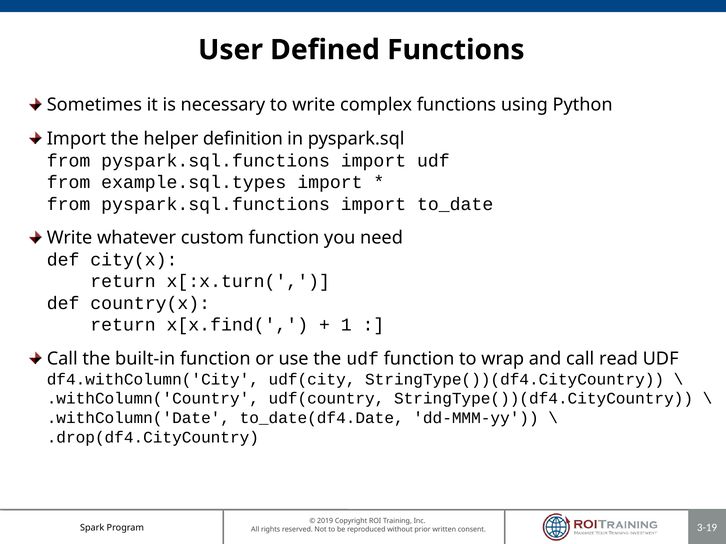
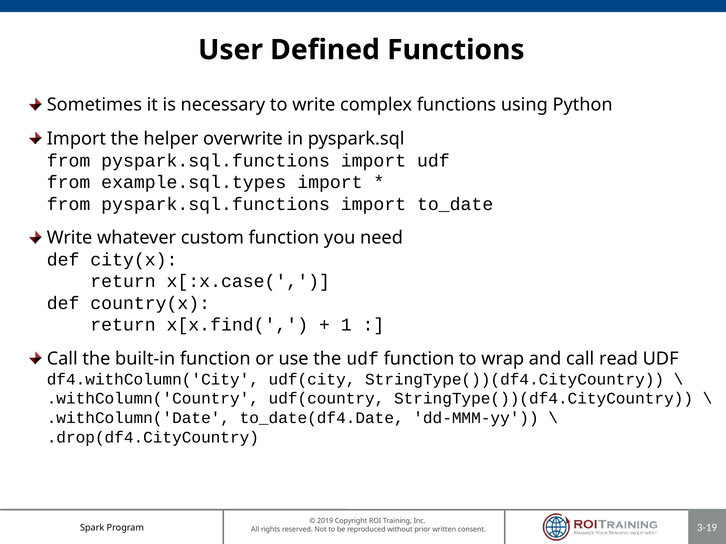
definition: definition -> overwrite (243, 139)
x[:x.turn(: x[:x.turn( -> x[:x.case( (248, 282)
